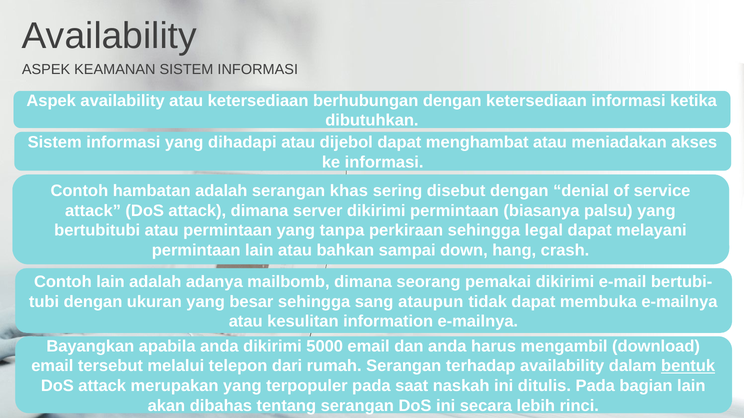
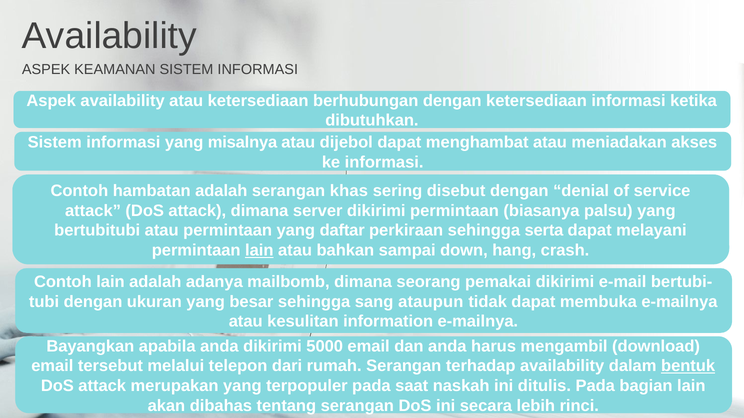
dihadapi: dihadapi -> misalnya (243, 143)
tanpa: tanpa -> daftar (342, 231)
legal: legal -> serta (544, 231)
lain underline: none -> present (259, 251)
